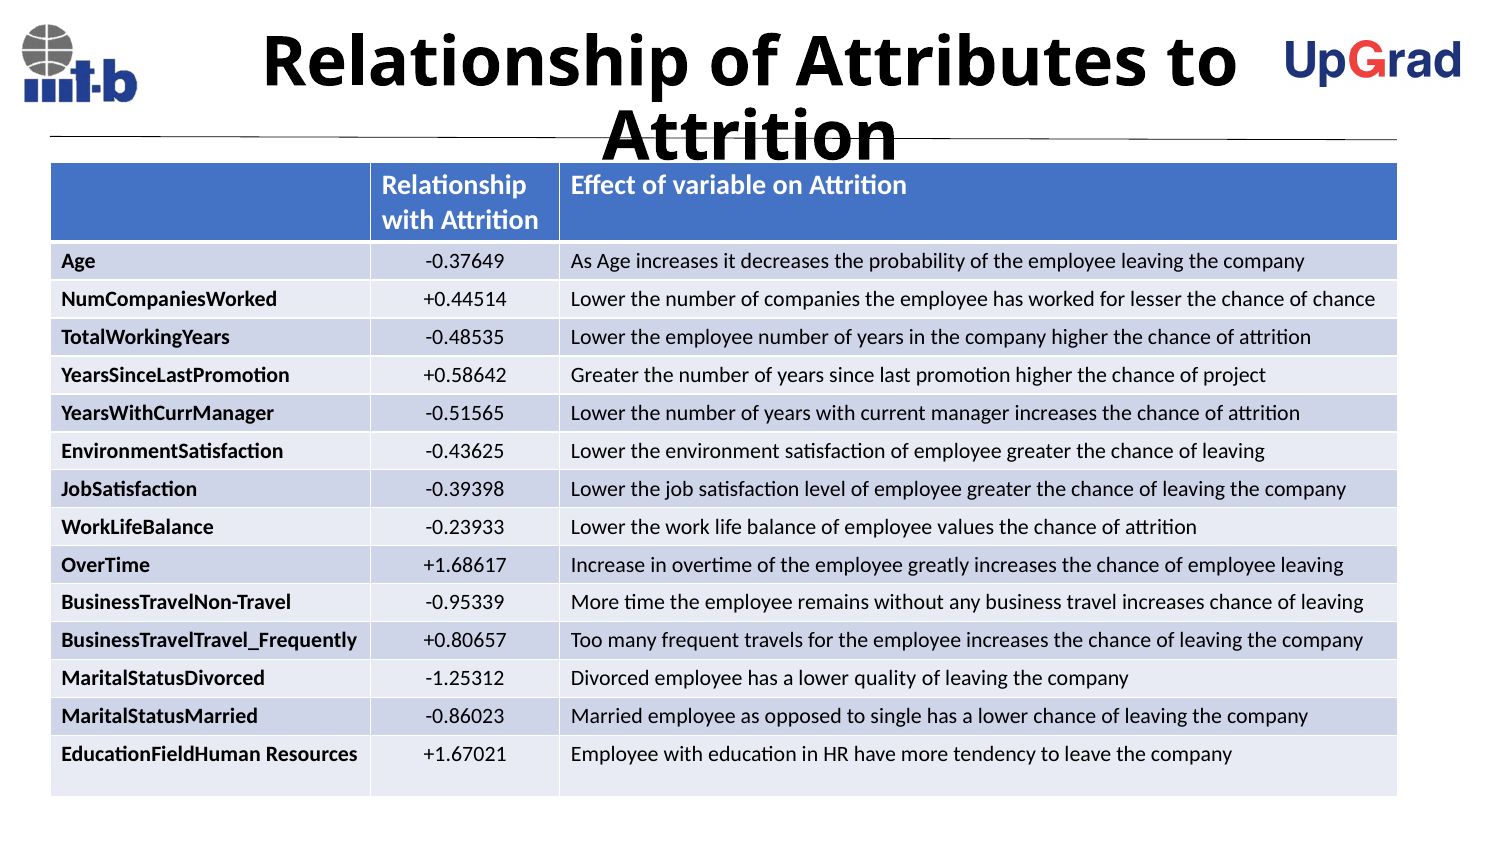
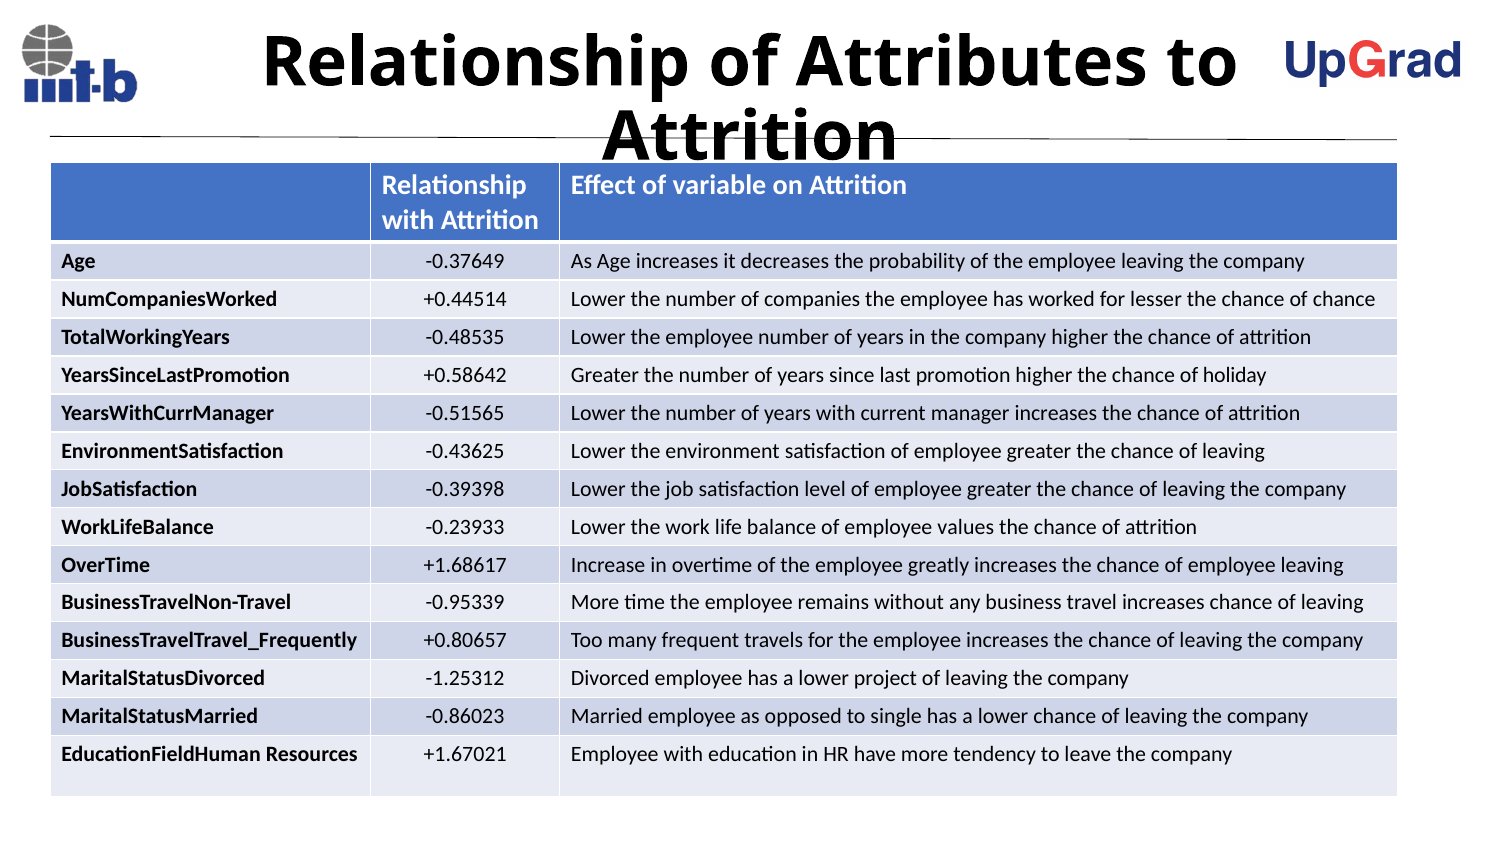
project: project -> holiday (1235, 375)
quality: quality -> project (885, 679)
